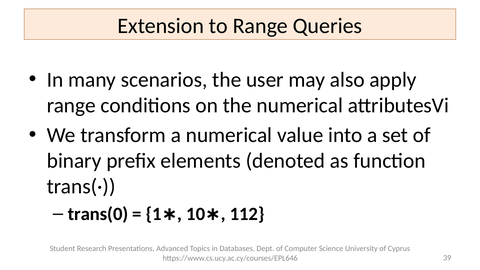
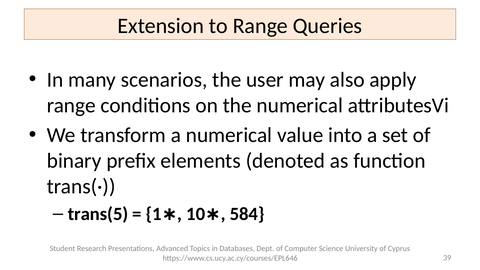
trans(0: trans(0 -> trans(5 (98, 214)
112: 112 -> 584 (247, 214)
